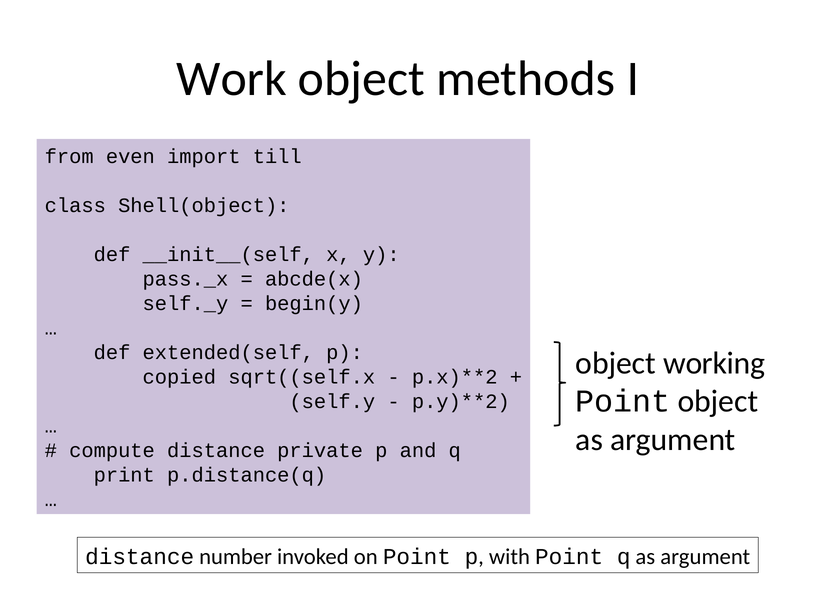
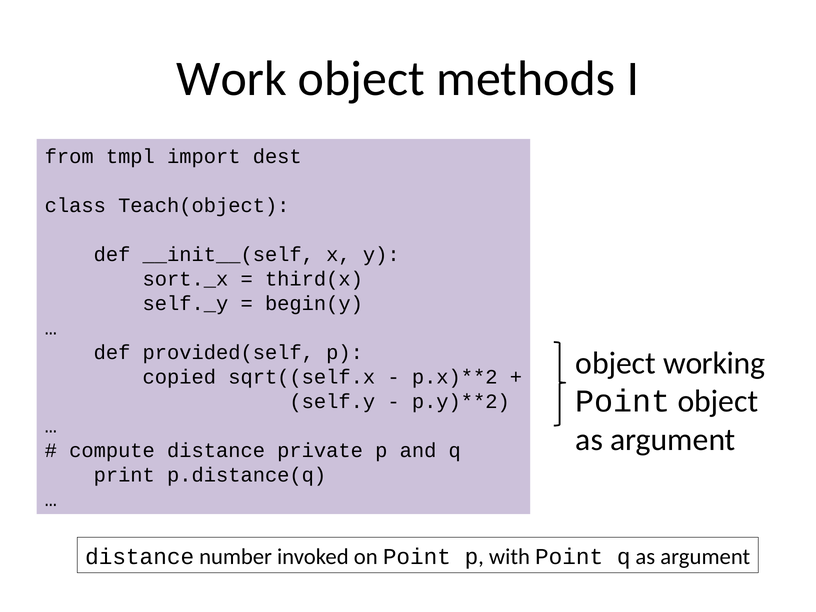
even: even -> tmpl (130, 157)
till: till -> dest (277, 157)
Shell(object: Shell(object -> Teach(object (204, 206)
pass._x: pass._x -> sort._x (185, 279)
abcde(x: abcde(x -> third(x (314, 279)
extended(self: extended(self -> provided(self (228, 352)
